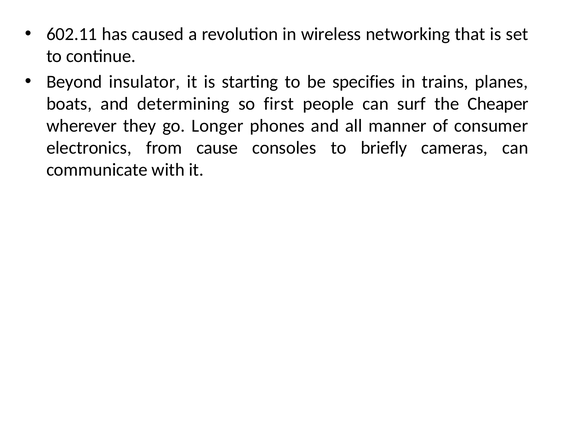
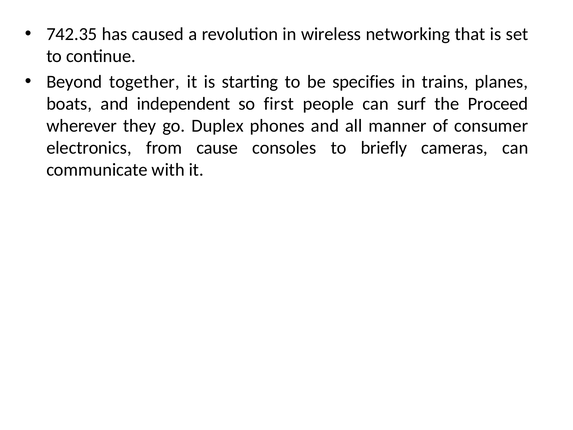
602.11: 602.11 -> 742.35 (72, 34)
insulator: insulator -> together (144, 82)
determining: determining -> independent (184, 104)
Cheaper: Cheaper -> Proceed (498, 104)
Longer: Longer -> Duplex (217, 126)
